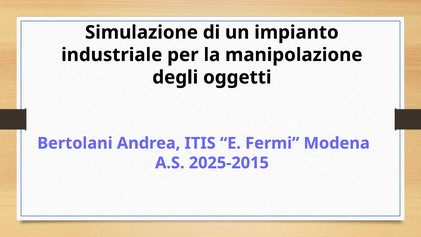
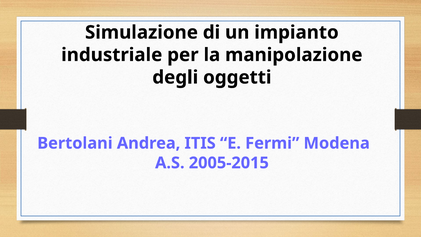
2025-2015: 2025-2015 -> 2005-2015 (229, 163)
